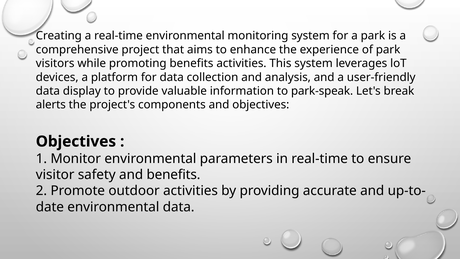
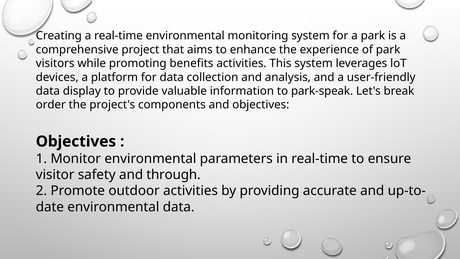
alerts: alerts -> order (51, 105)
and benefits: benefits -> through (174, 175)
